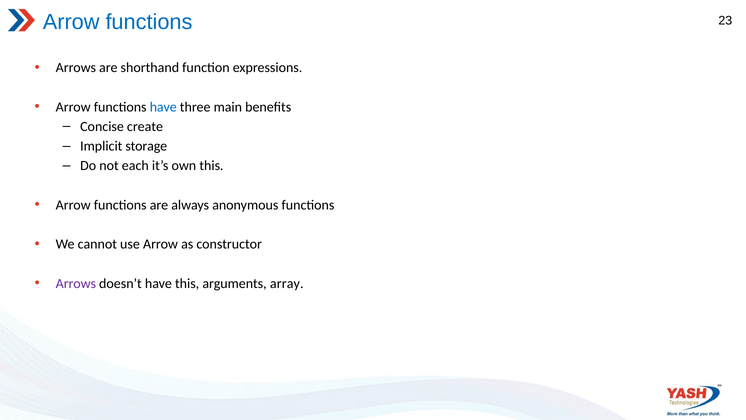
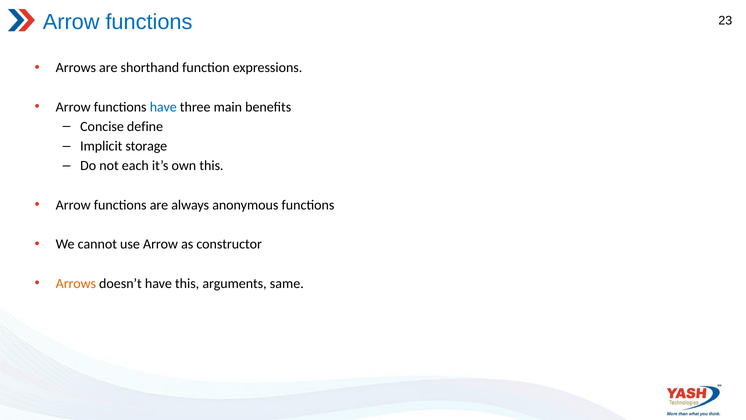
create: create -> define (145, 127)
Arrows colour: purple -> orange (76, 283)
array: array -> same (287, 283)
